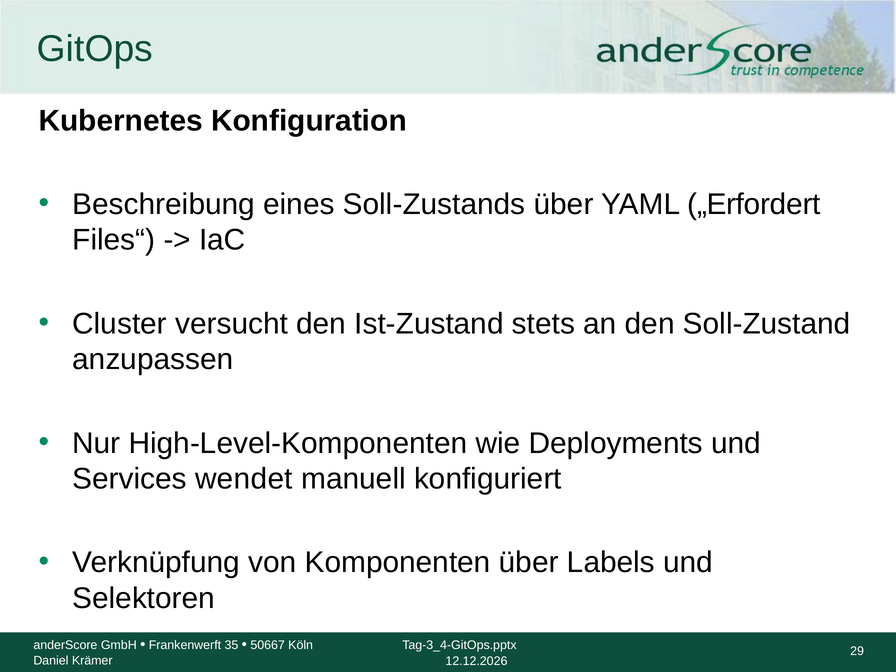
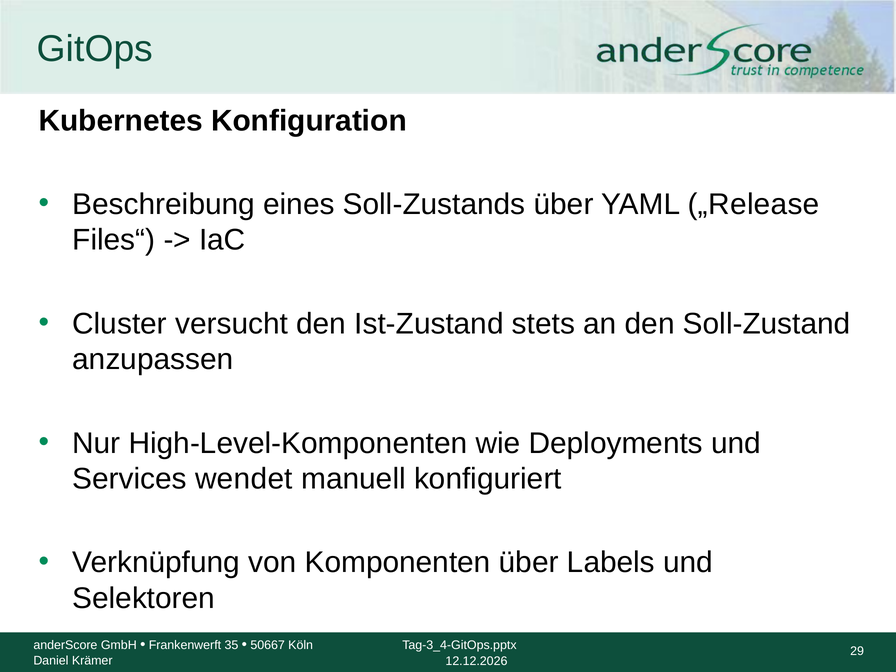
„Erfordert: „Erfordert -> „Release (754, 204)
